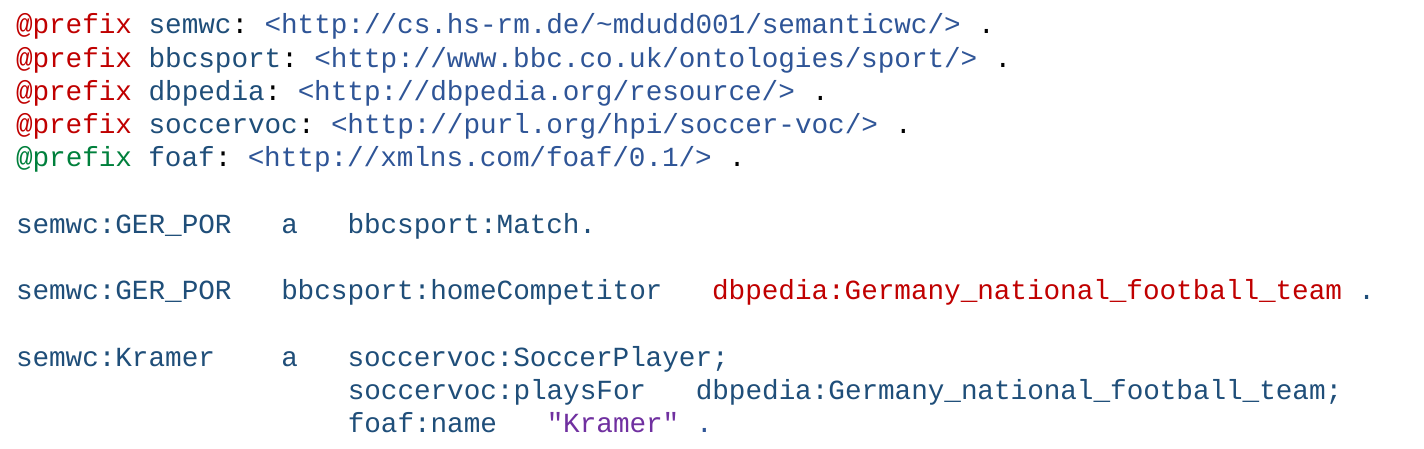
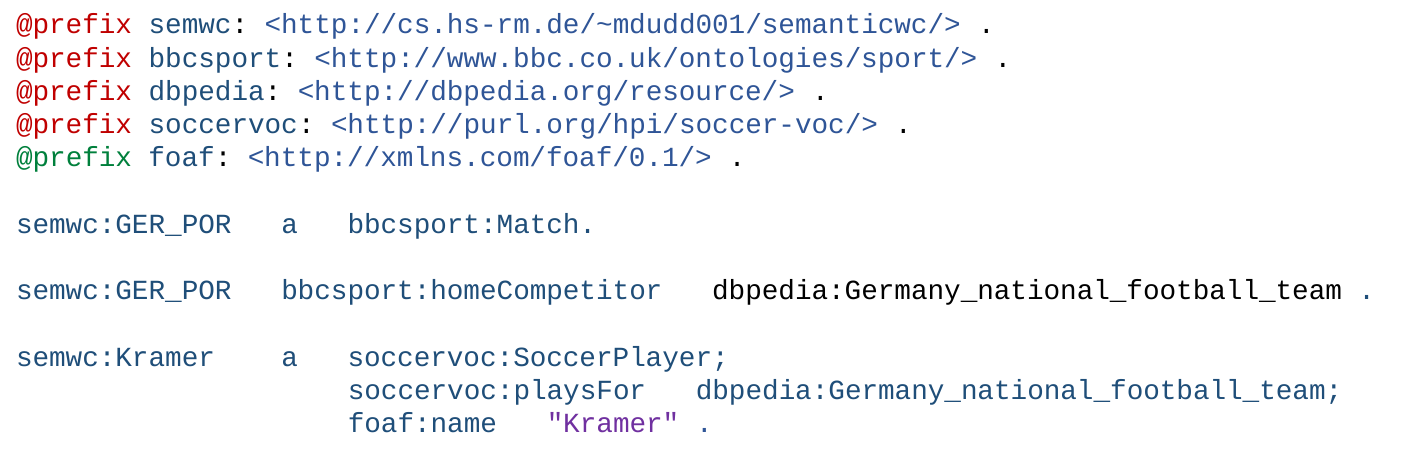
dbpedia:Germany_national_football_team colour: red -> black (1027, 291)
